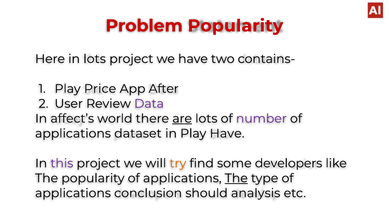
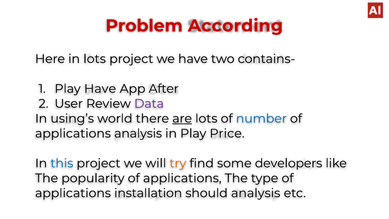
Problem Popularity: Popularity -> According (235, 26)
Play Price: Price -> Have (100, 89)
affect’s: affect’s -> using’s (72, 118)
number colour: purple -> blue (261, 118)
applications dataset: dataset -> analysis (138, 133)
Play Have: Have -> Price (227, 133)
this colour: purple -> blue (62, 163)
The underline: present -> none (236, 178)
conclusion: conclusion -> installation (148, 193)
